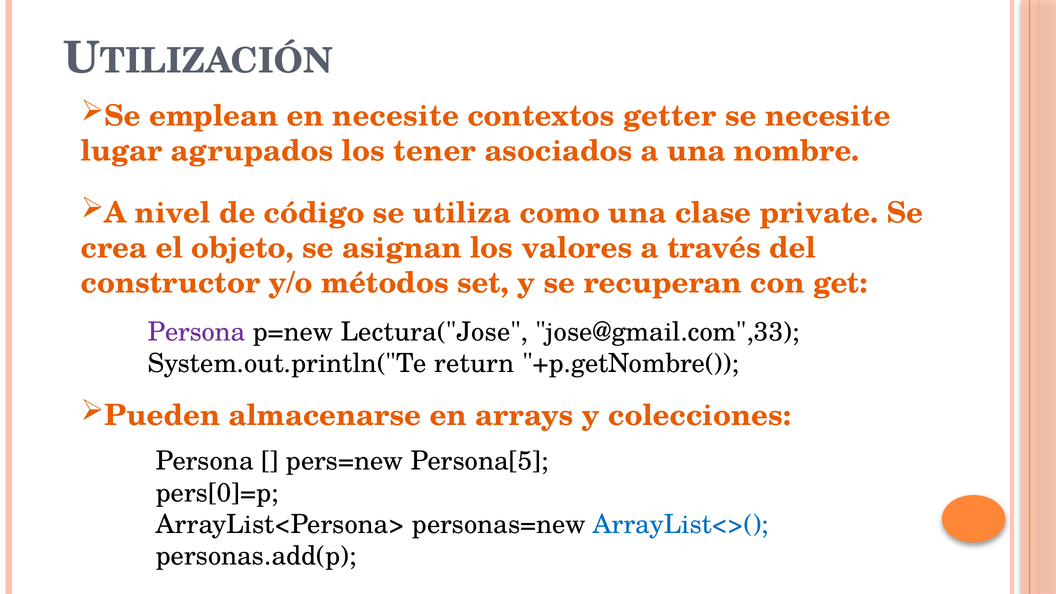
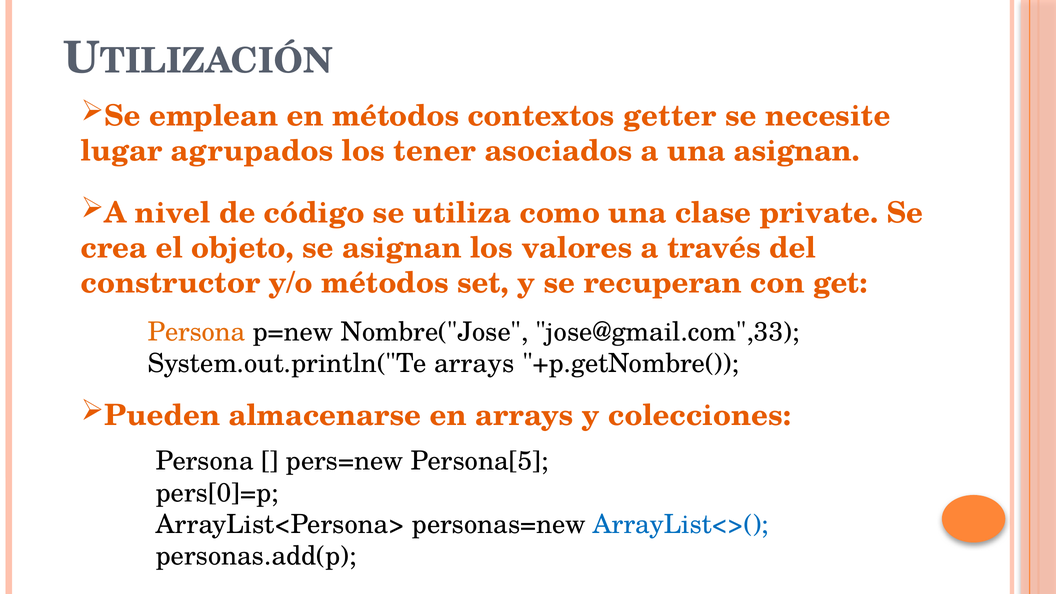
en necesite: necesite -> métodos (396, 116)
una nombre: nombre -> asignan (797, 151)
Persona colour: purple -> orange (197, 332)
Lectura("Jose: Lectura("Jose -> Nombre("Jose (435, 332)
System.out.println("Te return: return -> arrays (474, 364)
